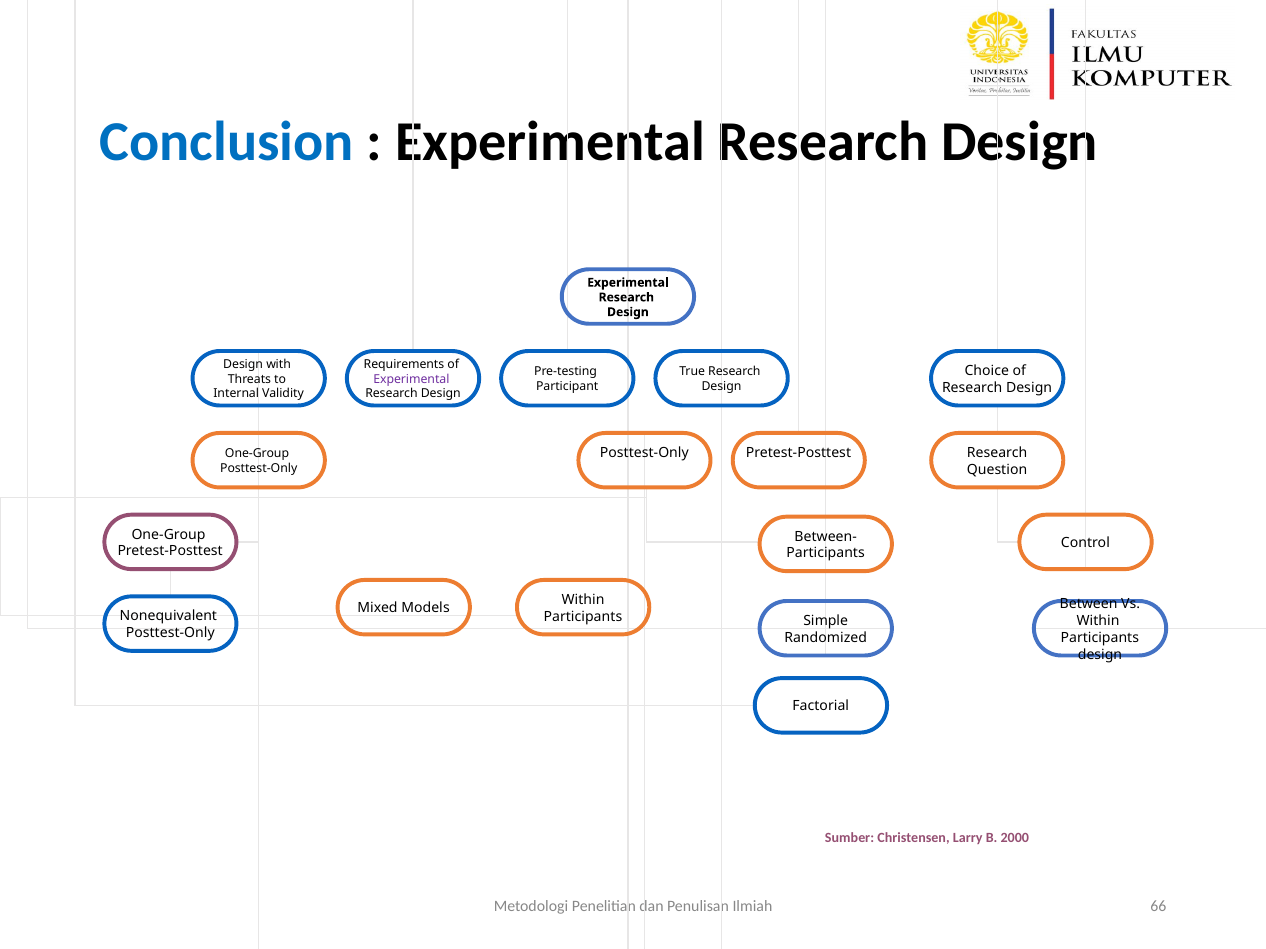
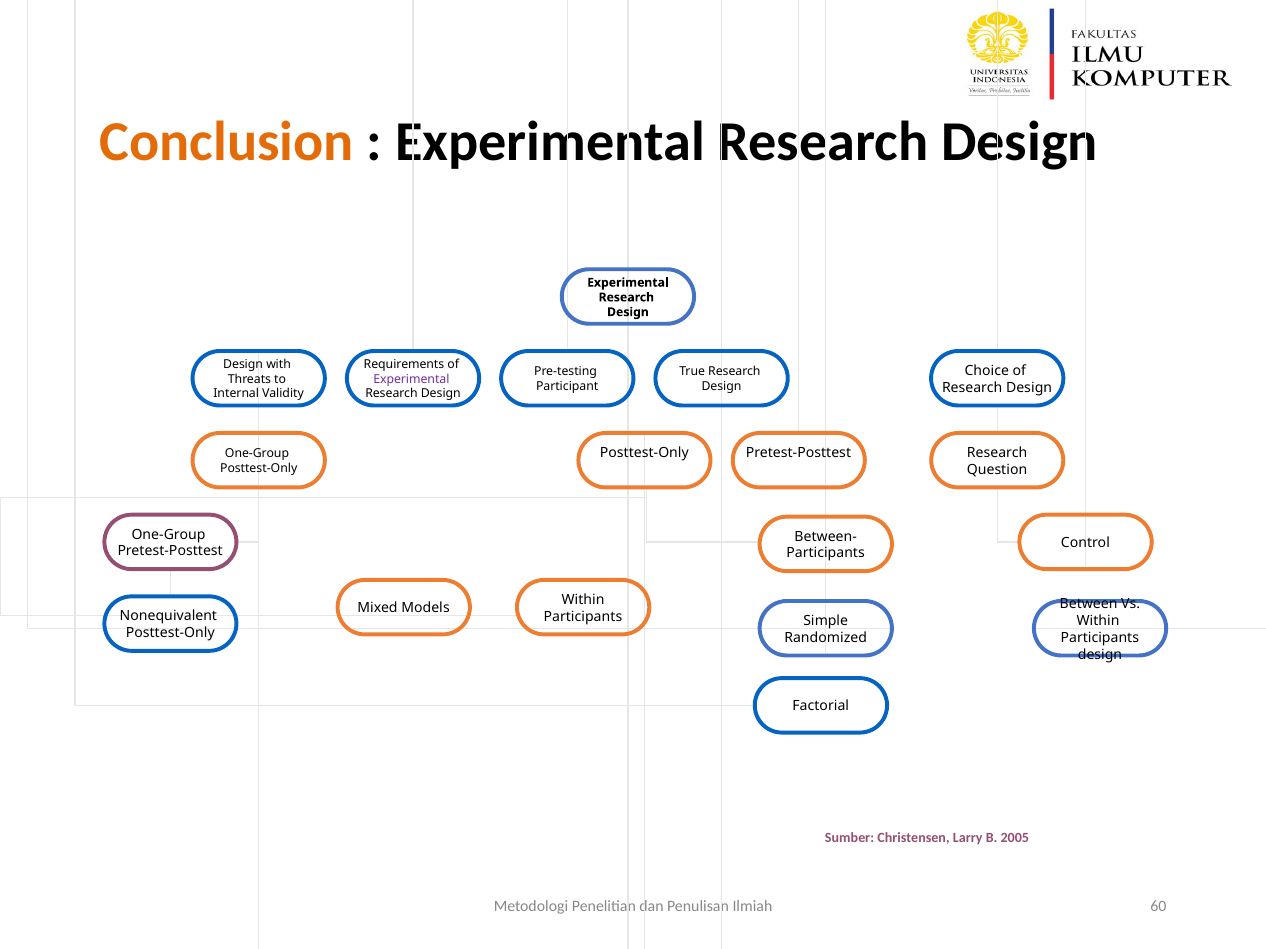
Conclusion colour: blue -> orange (227, 142)
2000: 2000 -> 2005 (1015, 839)
66: 66 -> 60 (1158, 906)
